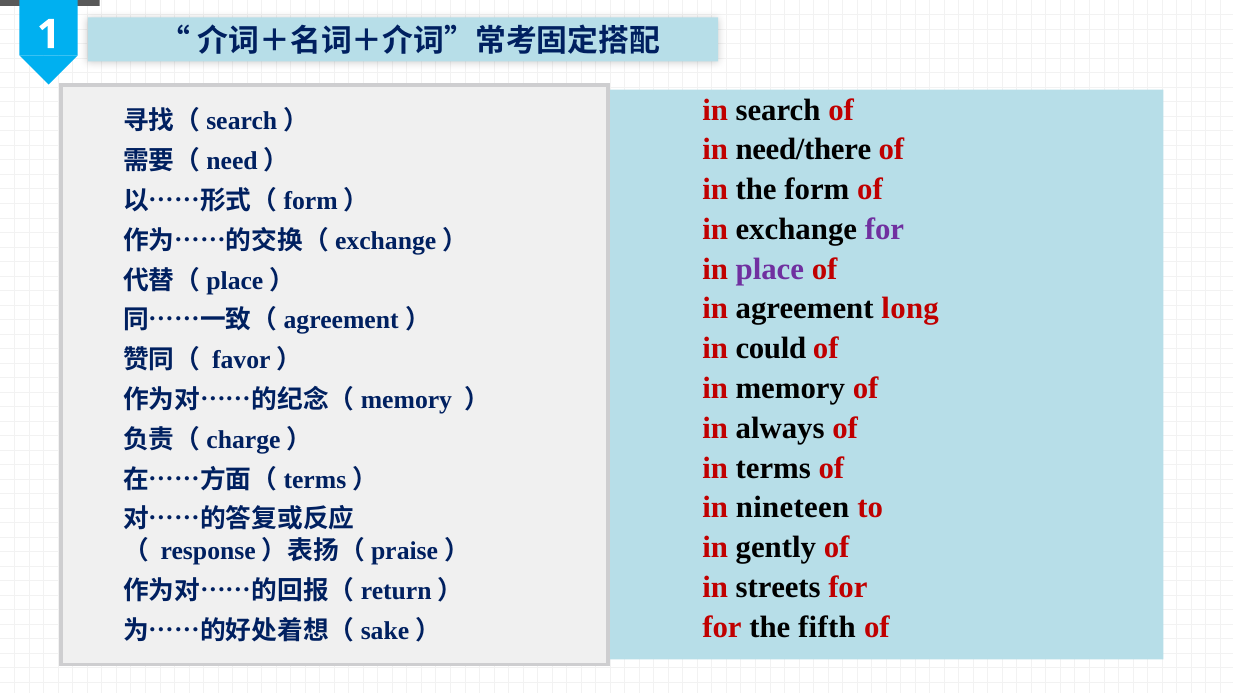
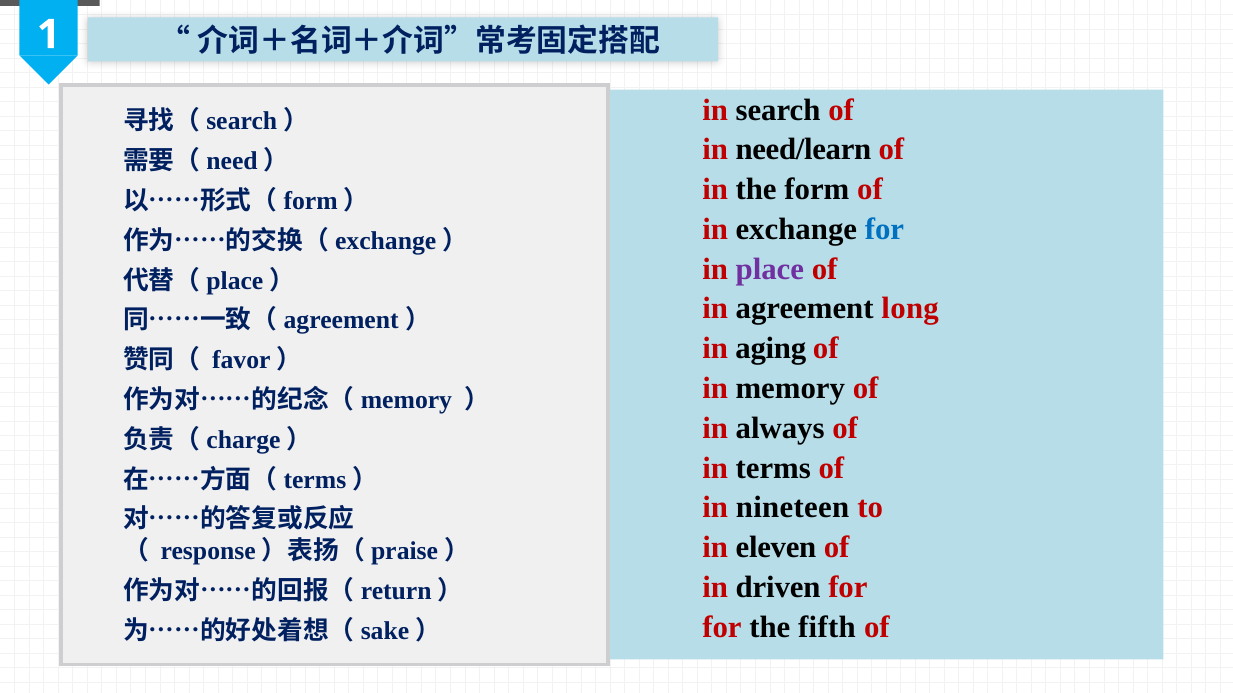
need/there: need/there -> need/learn (803, 150)
for colour: purple -> blue (884, 229)
could: could -> aging (771, 349)
gently: gently -> eleven (776, 548)
streets: streets -> driven (778, 588)
